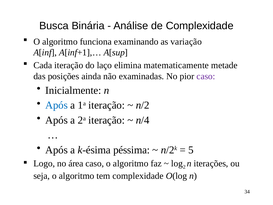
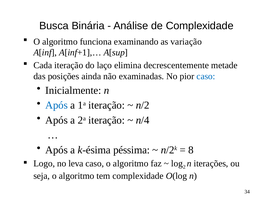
matematicamente: matematicamente -> decrescentemente (176, 65)
caso colour: purple -> blue (206, 76)
5: 5 -> 8 (191, 150)
área: área -> leva (76, 163)
